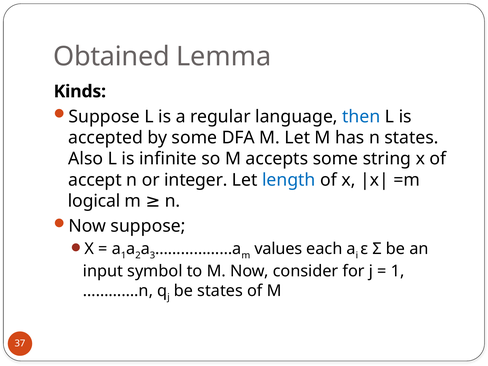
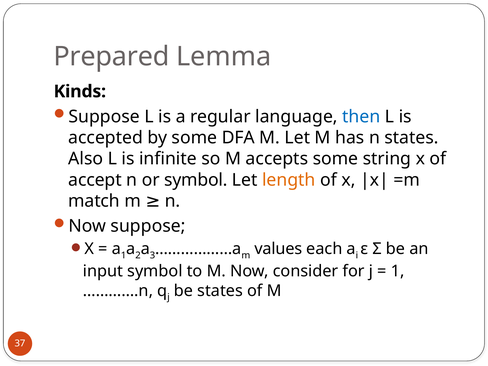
Obtained: Obtained -> Prepared (111, 56)
or integer: integer -> symbol (196, 180)
length colour: blue -> orange (289, 180)
logical: logical -> match (94, 201)
